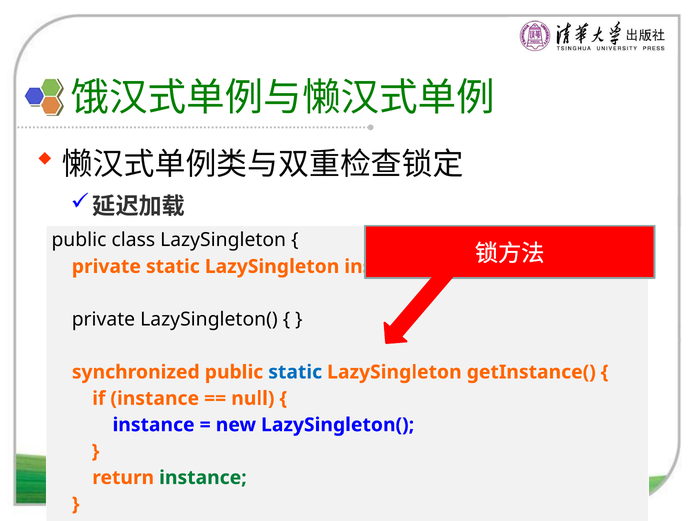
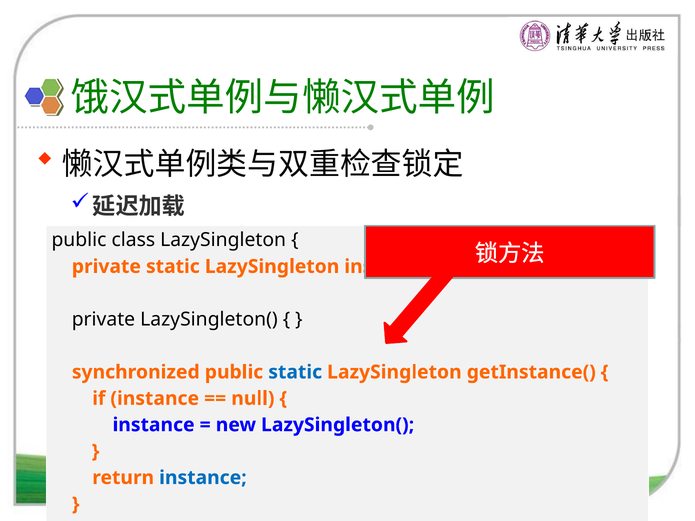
instance colour: green -> blue (203, 478)
